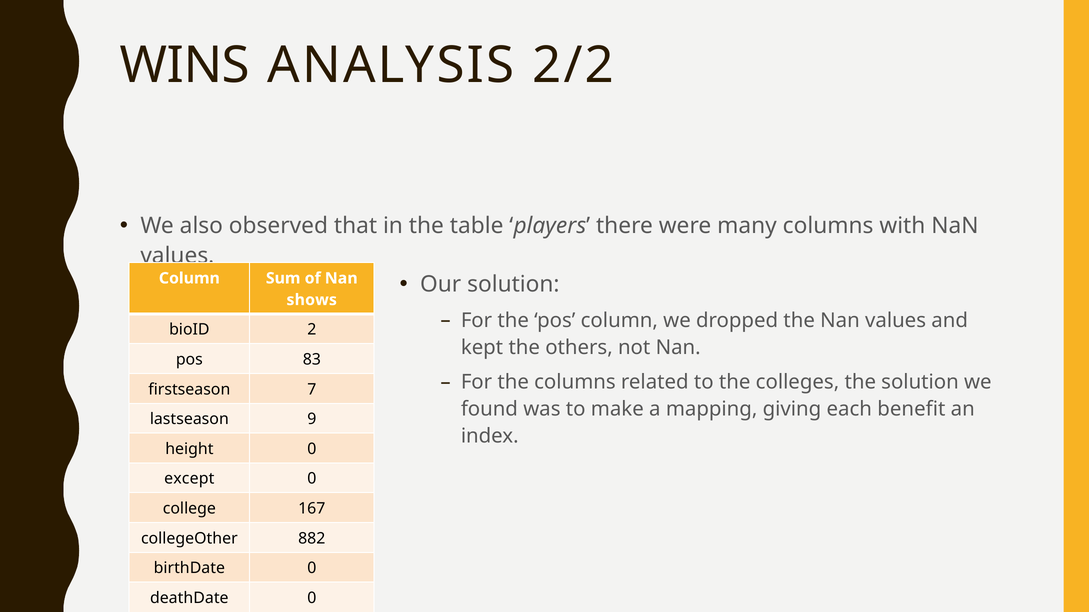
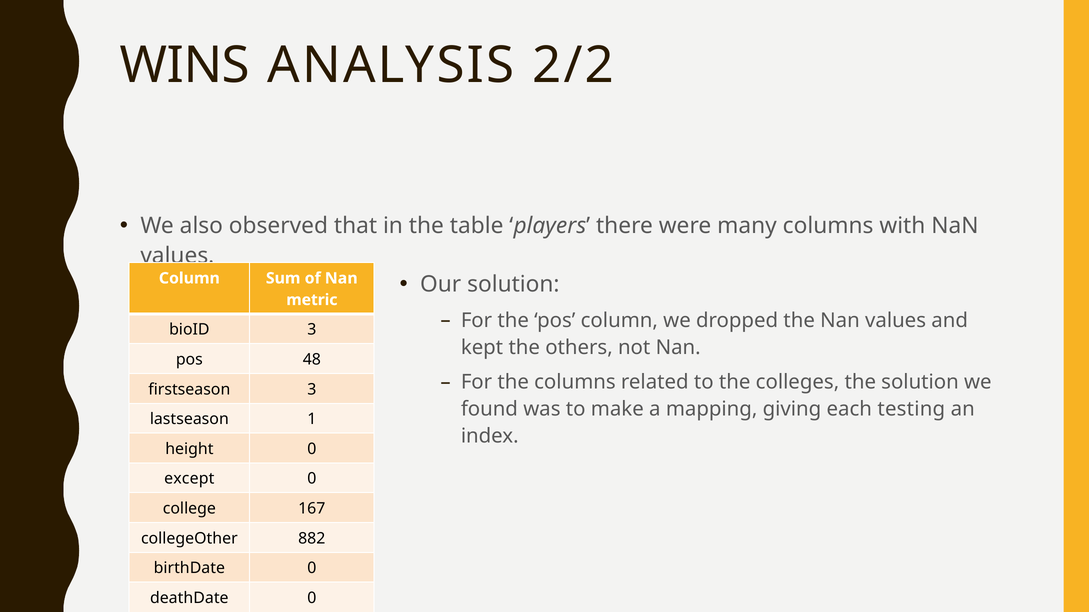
shows: shows -> metric (312, 300)
bioID 2: 2 -> 3 (312, 330)
83: 83 -> 48 (312, 360)
firstseason 7: 7 -> 3 (312, 390)
benefit: benefit -> testing (911, 410)
9: 9 -> 1 (312, 419)
